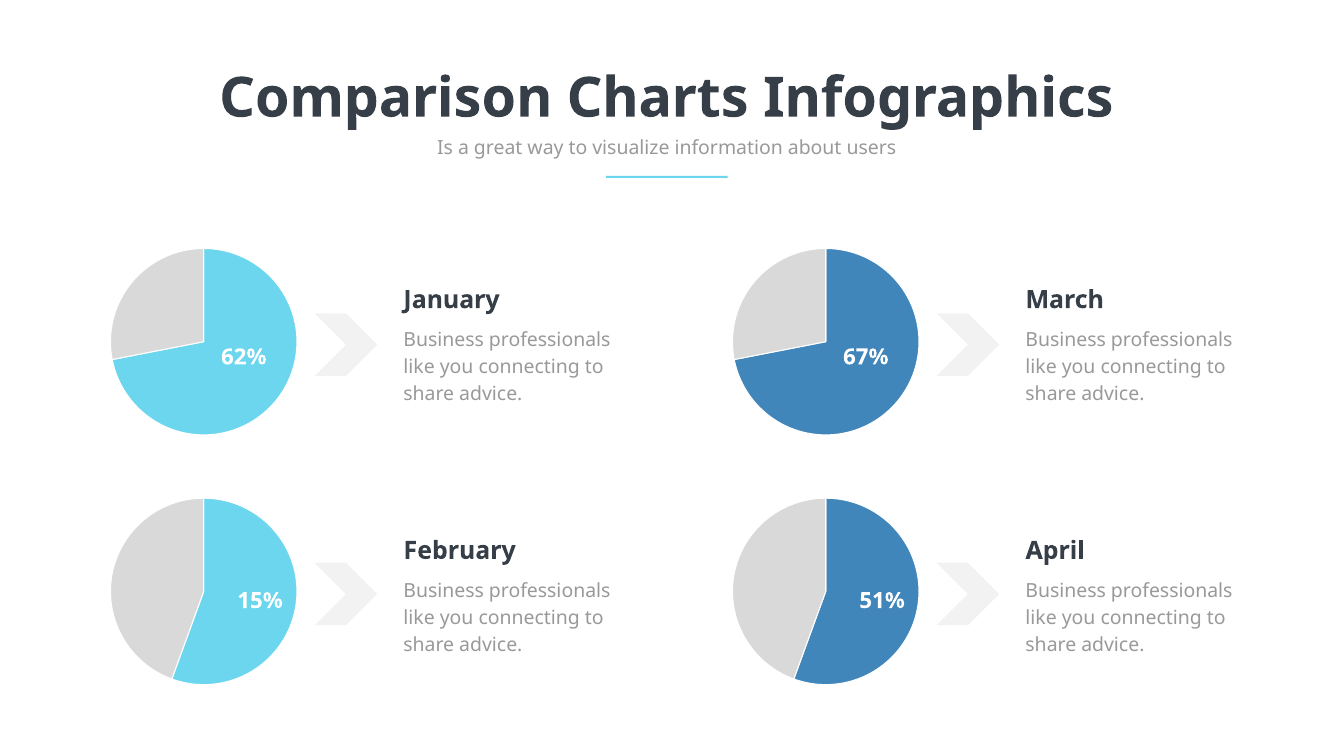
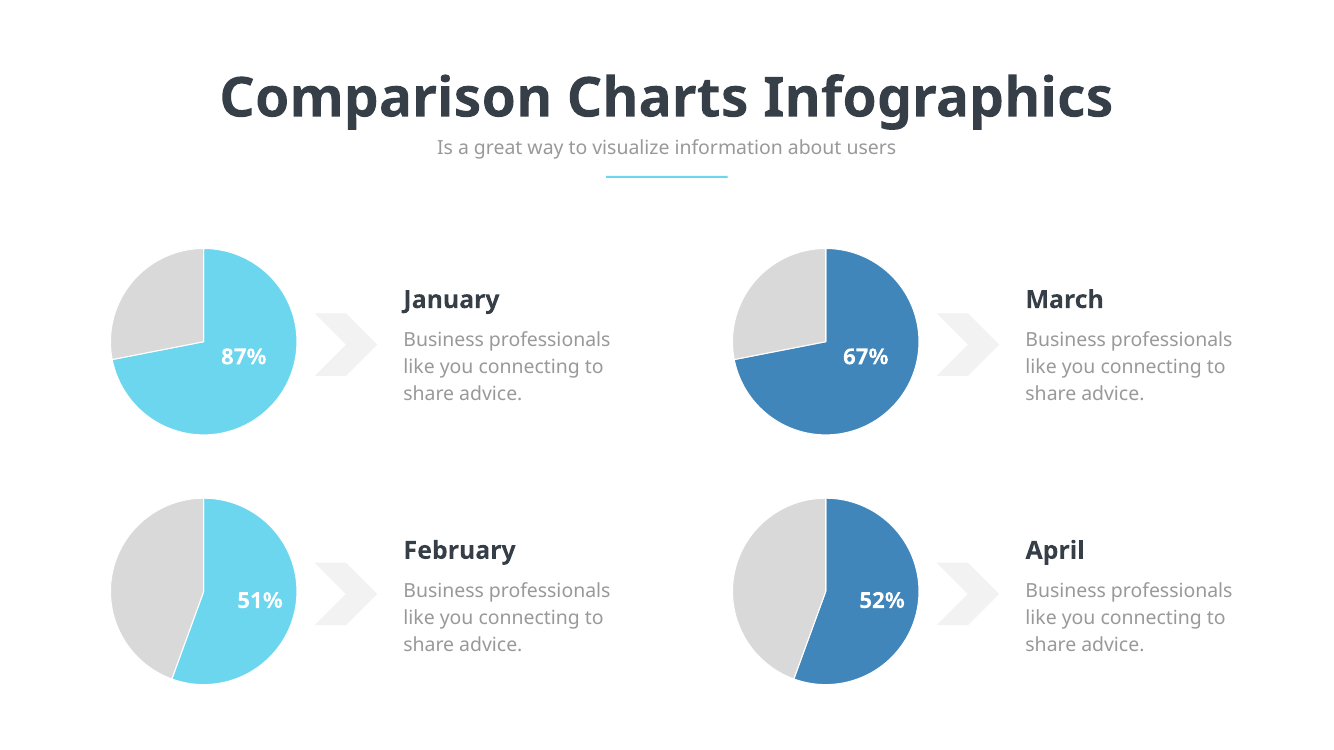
62%: 62% -> 87% (244, 357)
15%: 15% -> 51% (260, 601)
51%: 51% -> 52% (882, 601)
